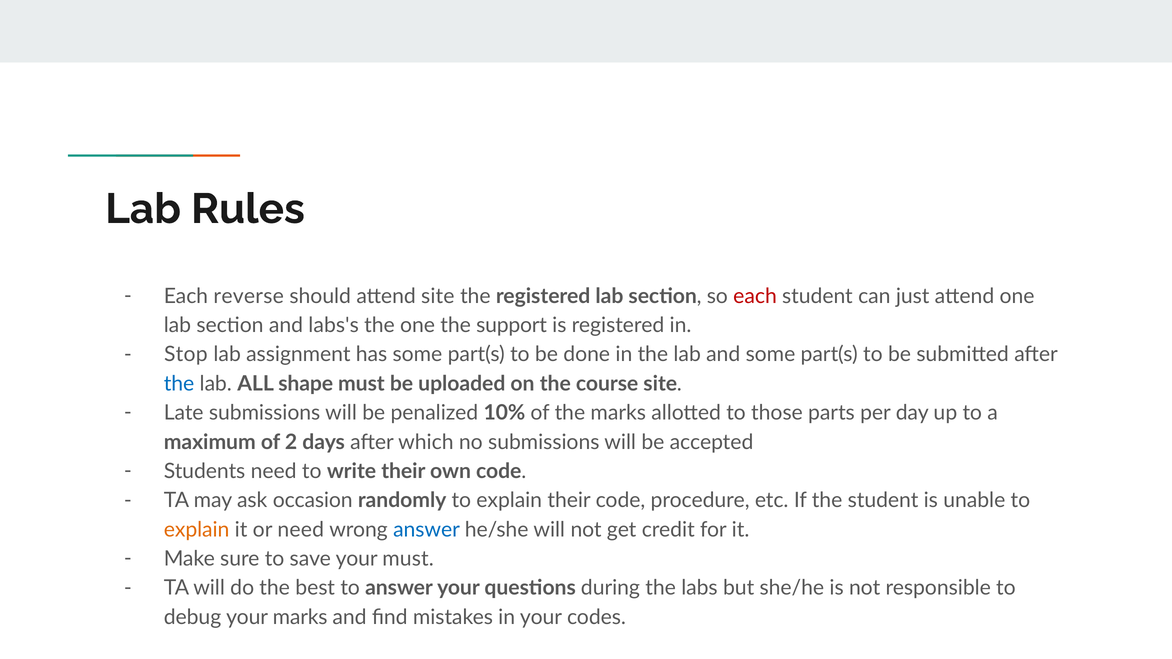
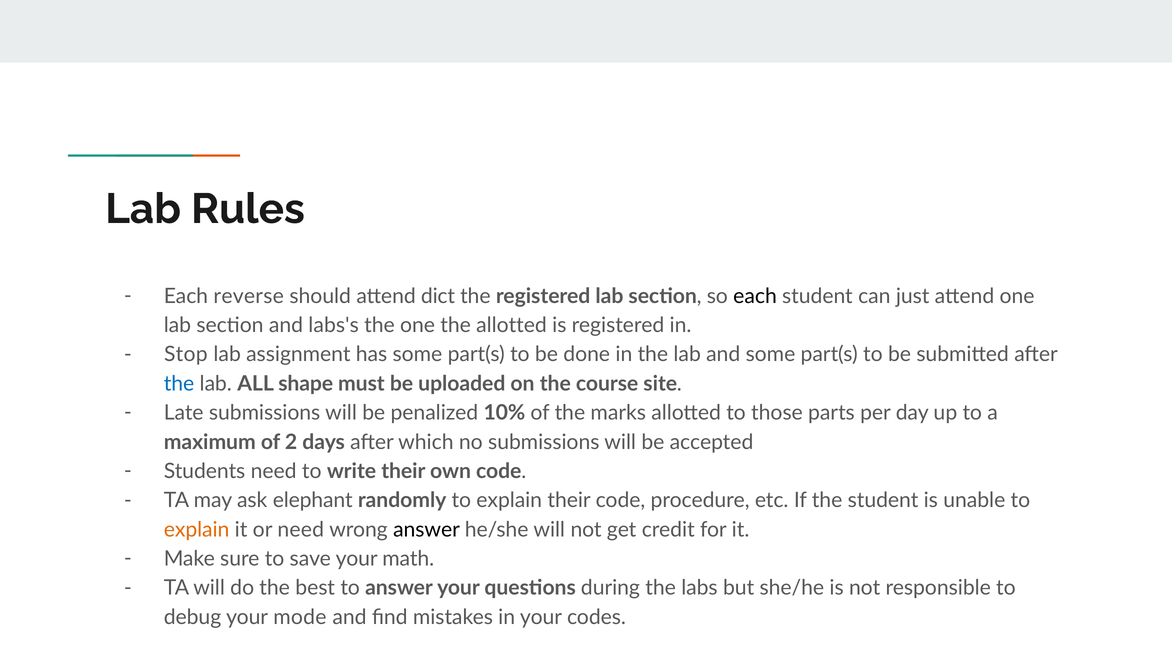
attend site: site -> dict (438, 296)
each colour: red -> black (755, 296)
the support: support -> allotted (512, 325)
occasion: occasion -> elephant (313, 501)
answer colour: blue -> black (427, 530)
your must: must -> math (408, 559)
your marks: marks -> mode (300, 617)
